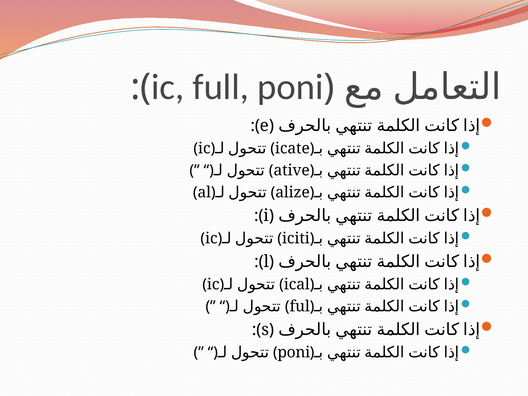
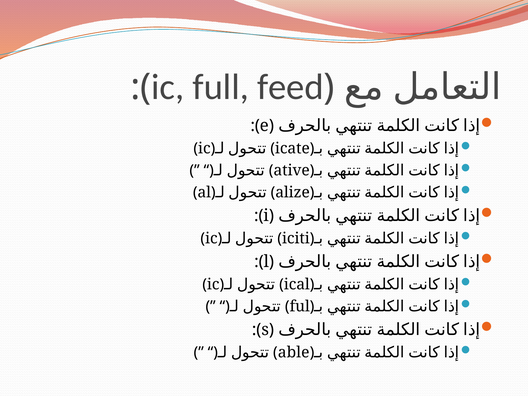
full poni: poni -> feed (290, 87)
poni: poni -> able (294, 352)
